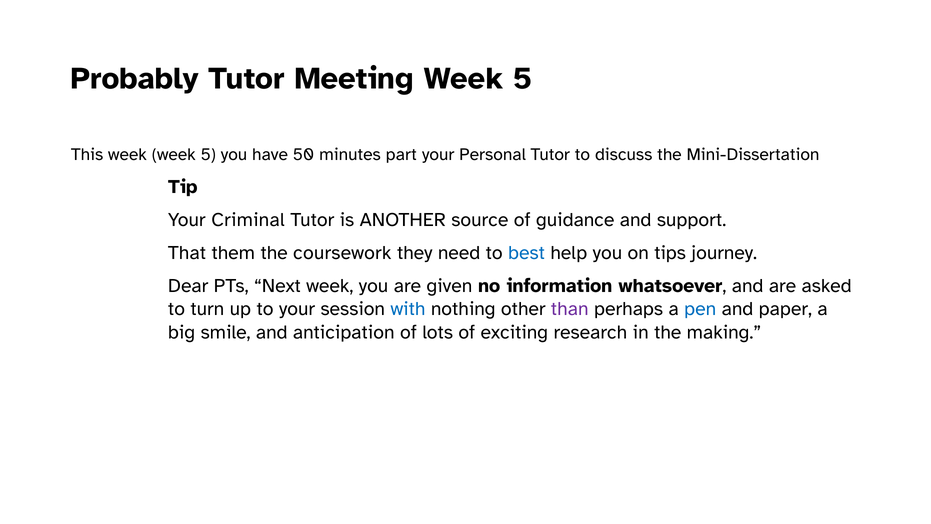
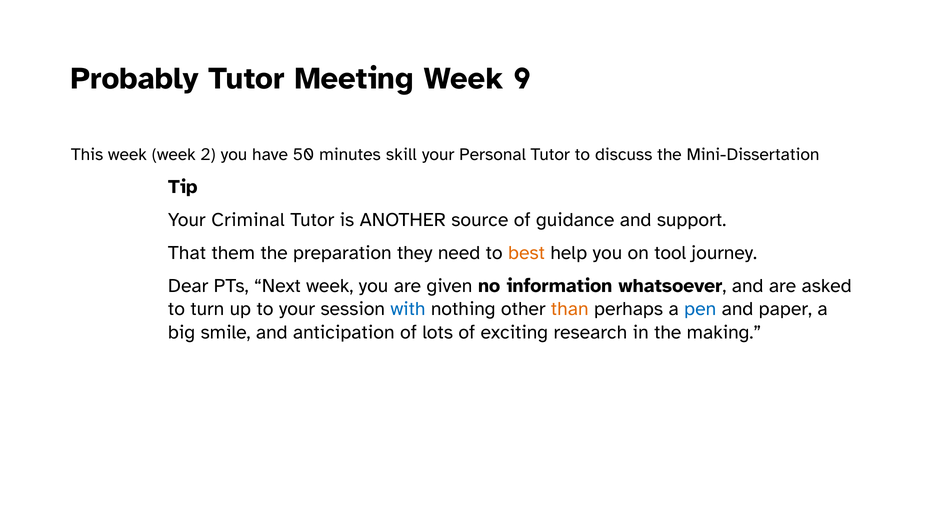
Meeting Week 5: 5 -> 9 (522, 78)
week week 5: 5 -> 2 (208, 155)
part: part -> skill (401, 155)
coursework: coursework -> preparation (342, 253)
best colour: blue -> orange (527, 253)
tips: tips -> tool (670, 253)
than colour: purple -> orange (570, 309)
